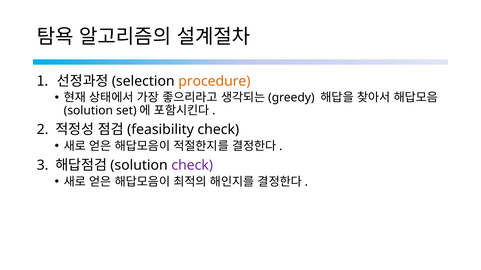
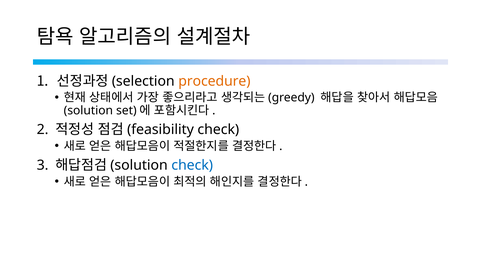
check colour: purple -> blue (192, 166)
